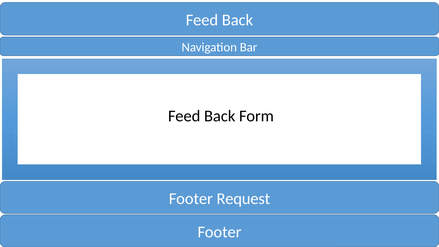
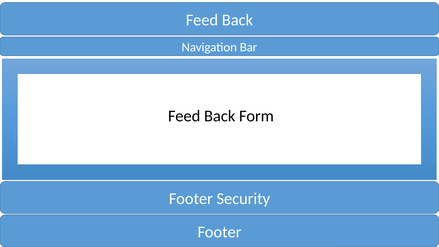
Request: Request -> Security (243, 199)
